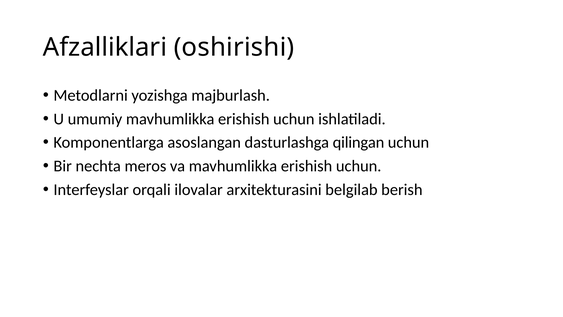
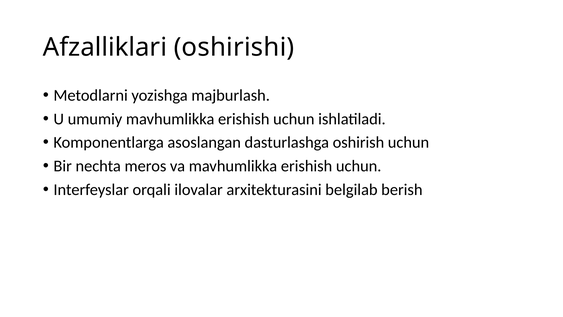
qilingan: qilingan -> oshirish (358, 142)
